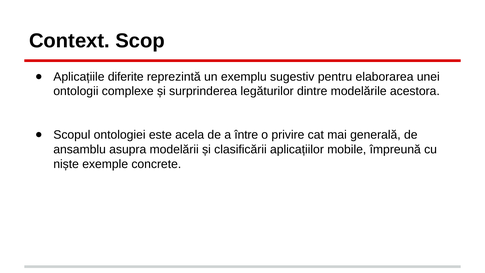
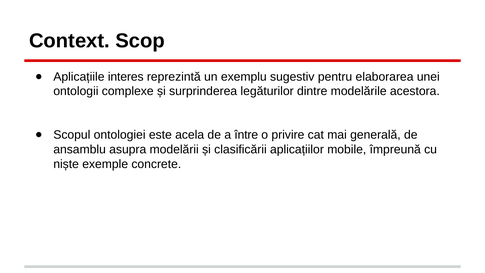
diferite: diferite -> interes (126, 77)
